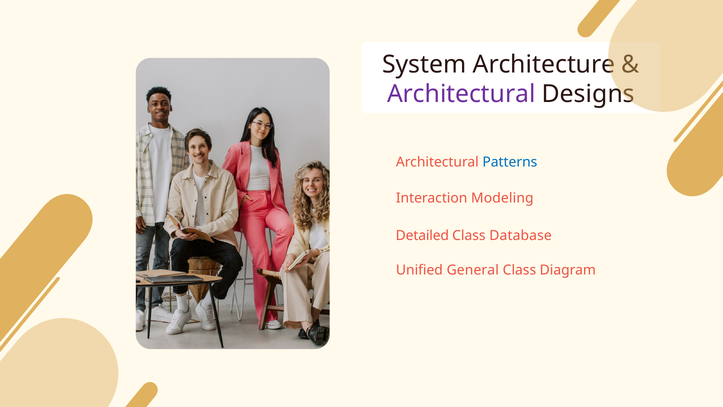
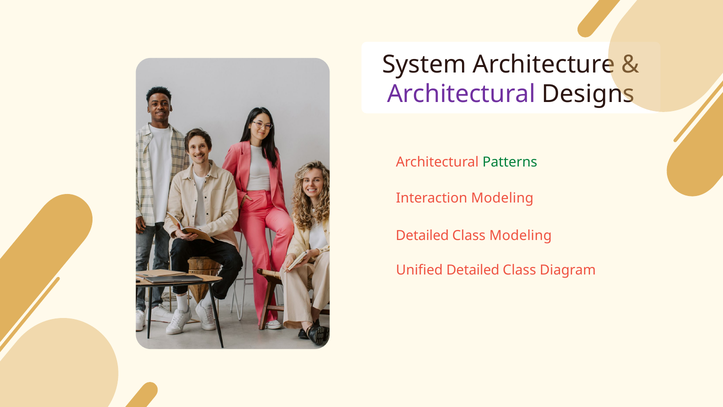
Patterns colour: blue -> green (510, 162)
Class Database: Database -> Modeling (521, 235)
Unified General: General -> Detailed (473, 270)
